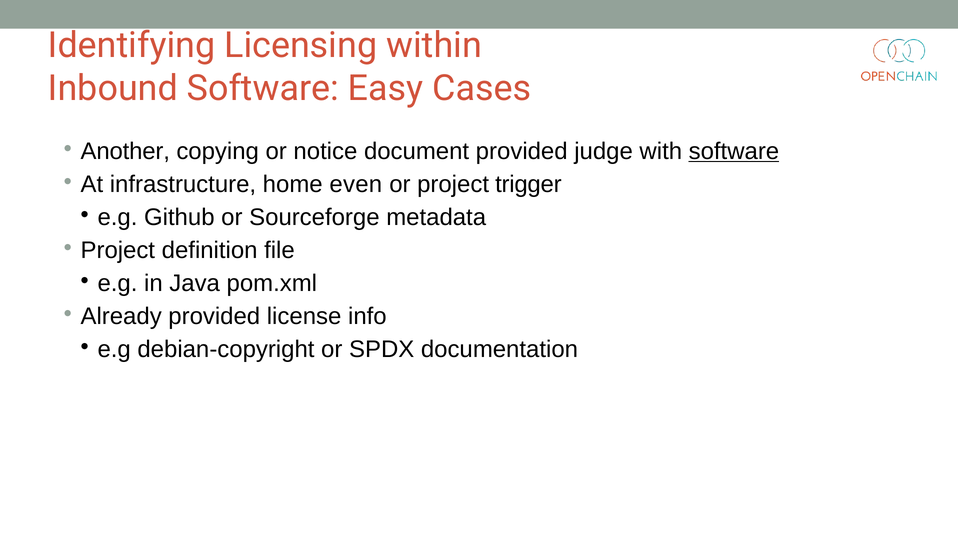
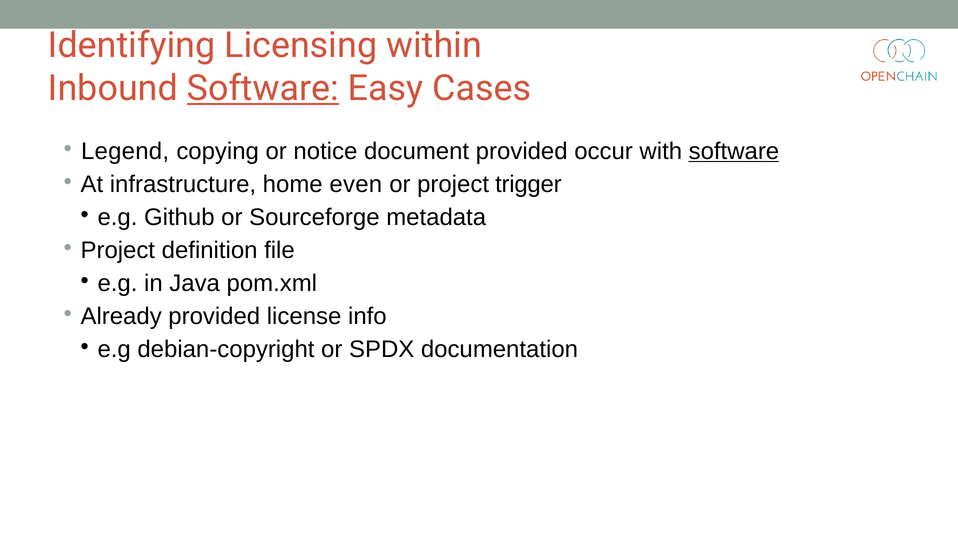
Software underline: none -> present (263, 89)
Another: Another -> Legend (125, 151)
judge: judge -> occur (604, 151)
